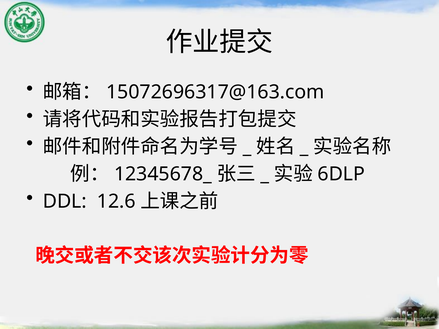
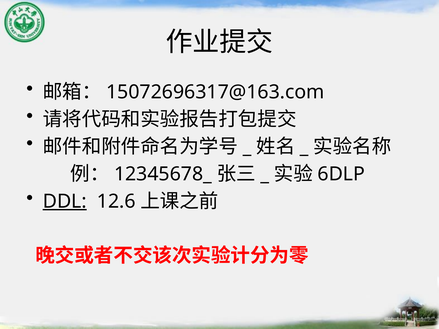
DDL underline: none -> present (65, 201)
